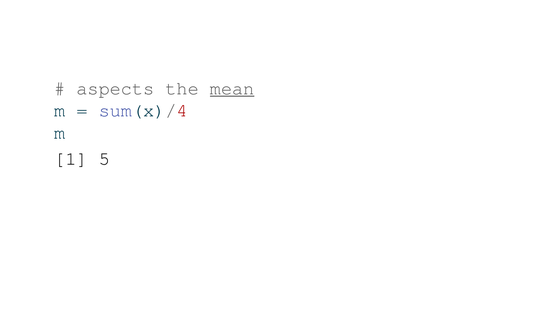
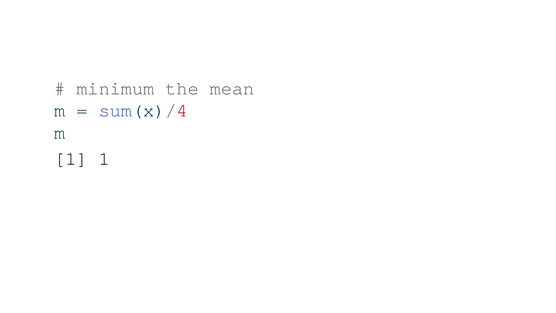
aspects: aspects -> minimum (115, 88)
mean underline: present -> none (232, 88)
1 5: 5 -> 1 (104, 159)
